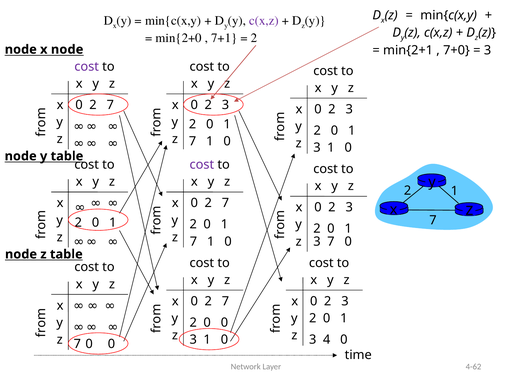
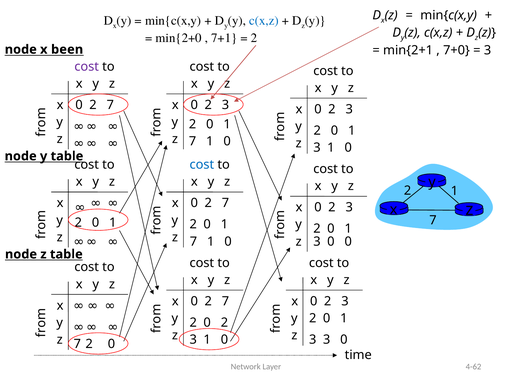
c(x,z colour: purple -> blue (264, 21)
x node: node -> been (67, 49)
cost colour: purple -> blue (202, 165)
7: 7 -> 0 (331, 241)
2 0 0: 0 -> 2 (224, 323)
3 4: 4 -> 3 (327, 340)
0: 0 -> 2 (89, 344)
